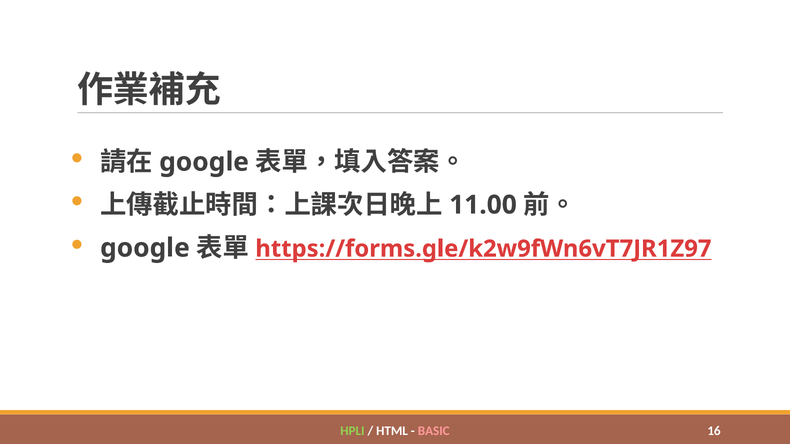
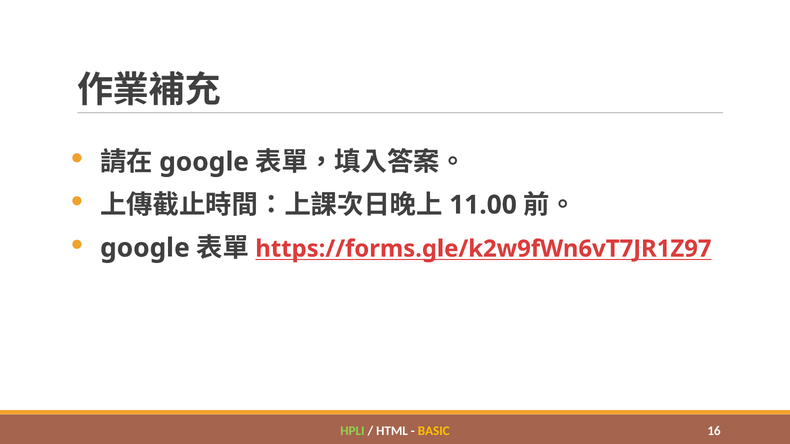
BASIC colour: pink -> yellow (434, 431)
